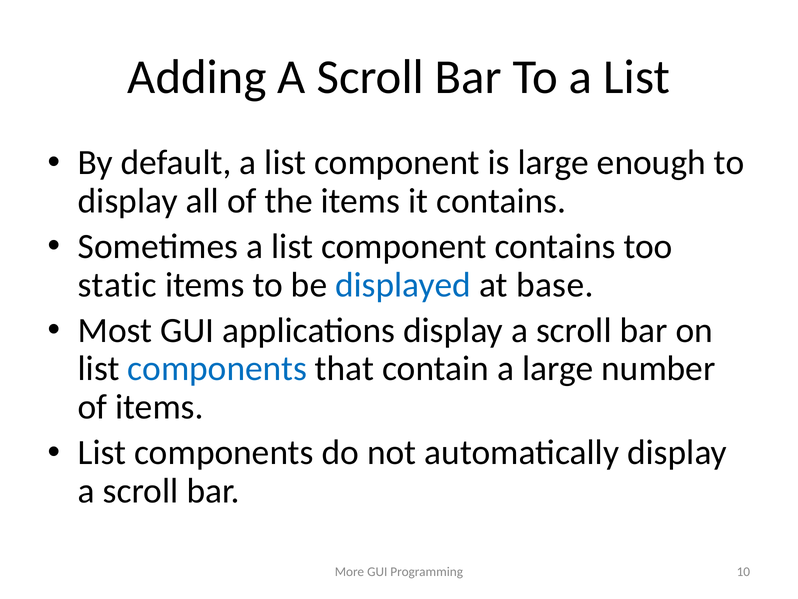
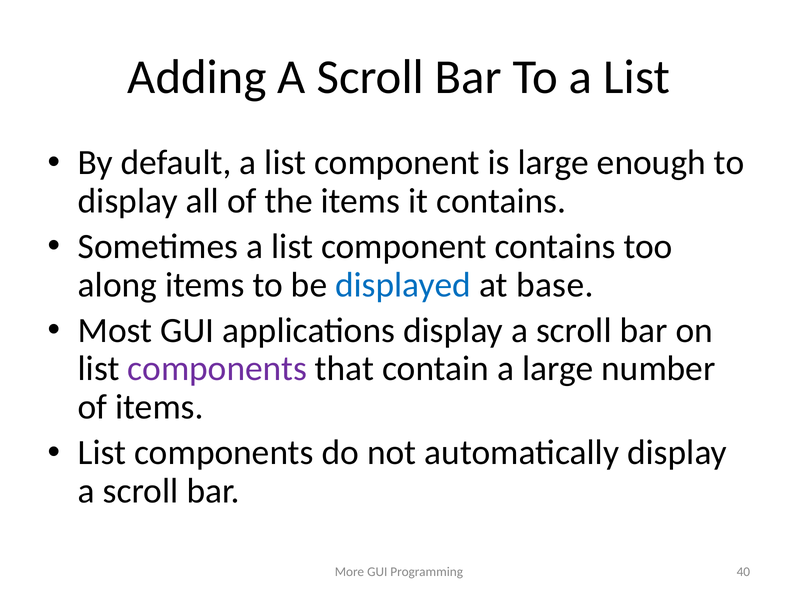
static: static -> along (117, 285)
components colour: blue -> purple (217, 368)
10: 10 -> 40 (743, 571)
